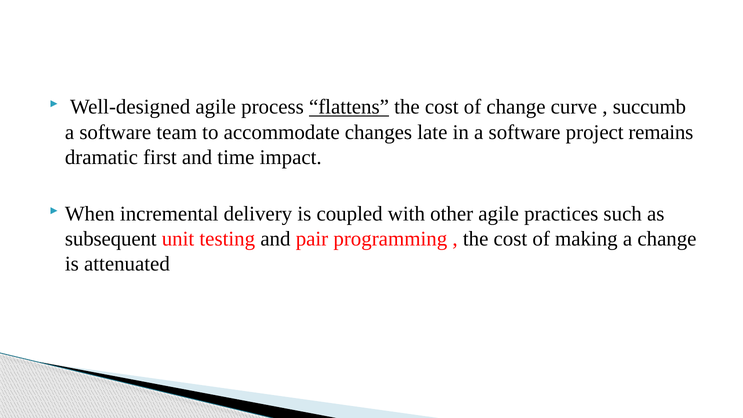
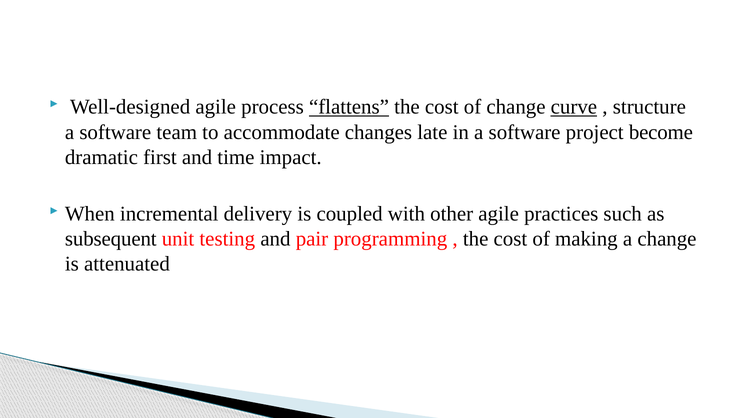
curve underline: none -> present (574, 107)
succumb: succumb -> structure (649, 107)
remains: remains -> become (661, 132)
